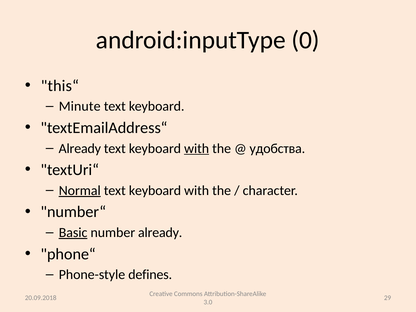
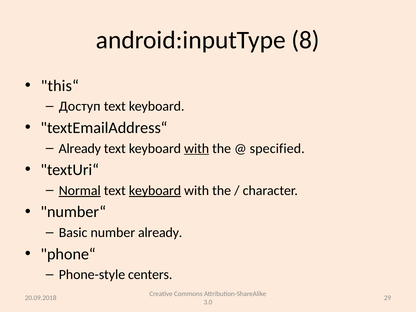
0: 0 -> 8 (306, 40)
Minute: Minute -> Доступ (80, 106)
удобства: удобства -> specified (277, 148)
keyboard underline: none -> present (155, 191)
Basic underline: present -> none (73, 233)
defines: defines -> centers (150, 275)
